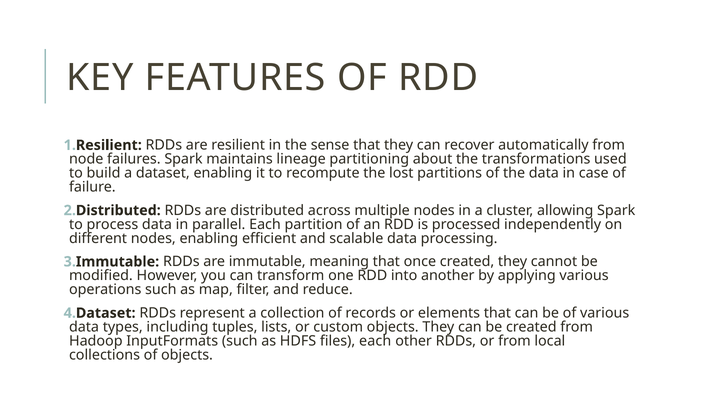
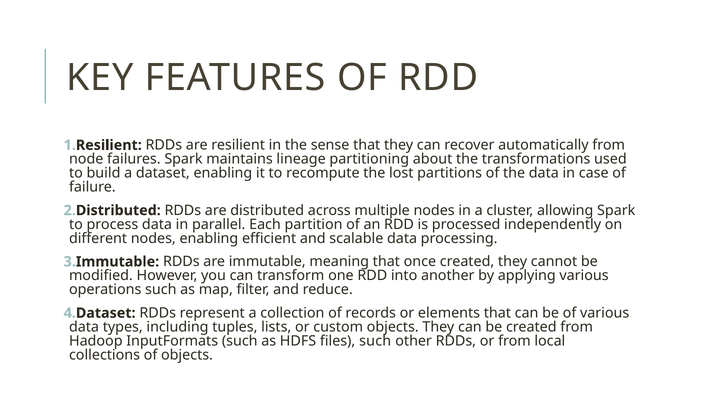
files each: each -> such (375, 341)
